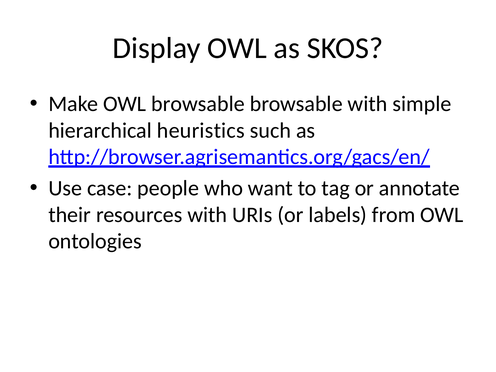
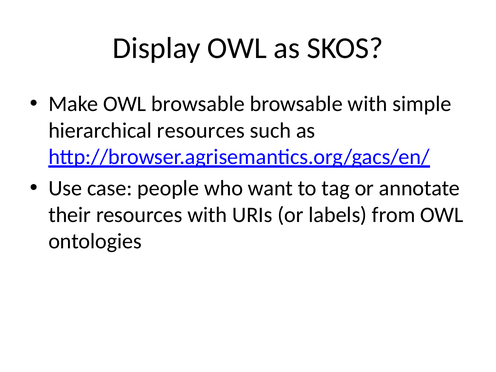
hierarchical heuristics: heuristics -> resources (201, 131)
